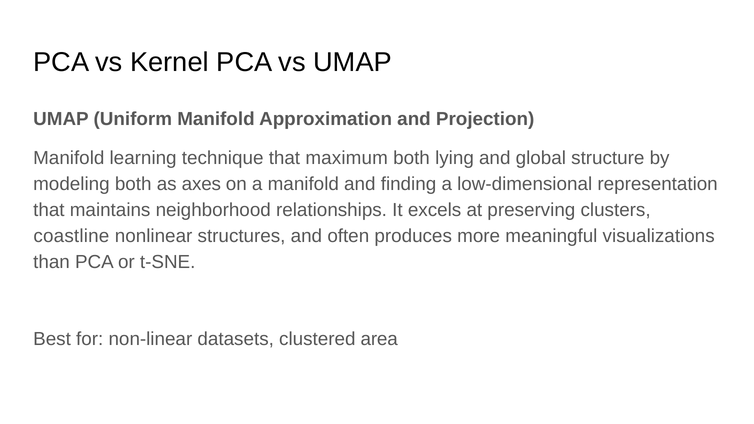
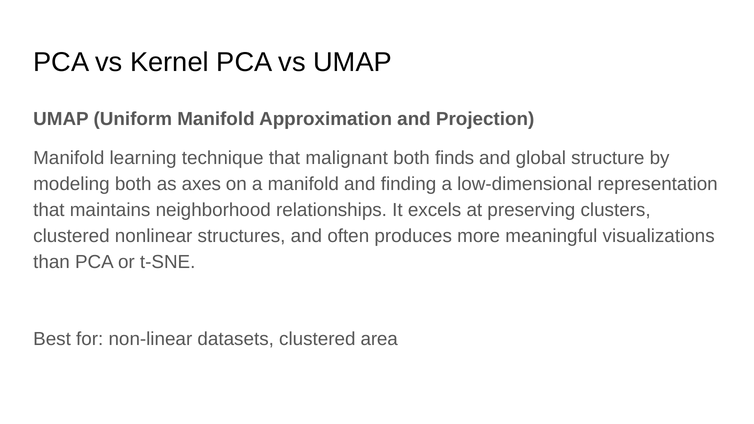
maximum: maximum -> malignant (347, 158)
lying: lying -> finds (455, 158)
coastline: coastline -> clustered (71, 236)
